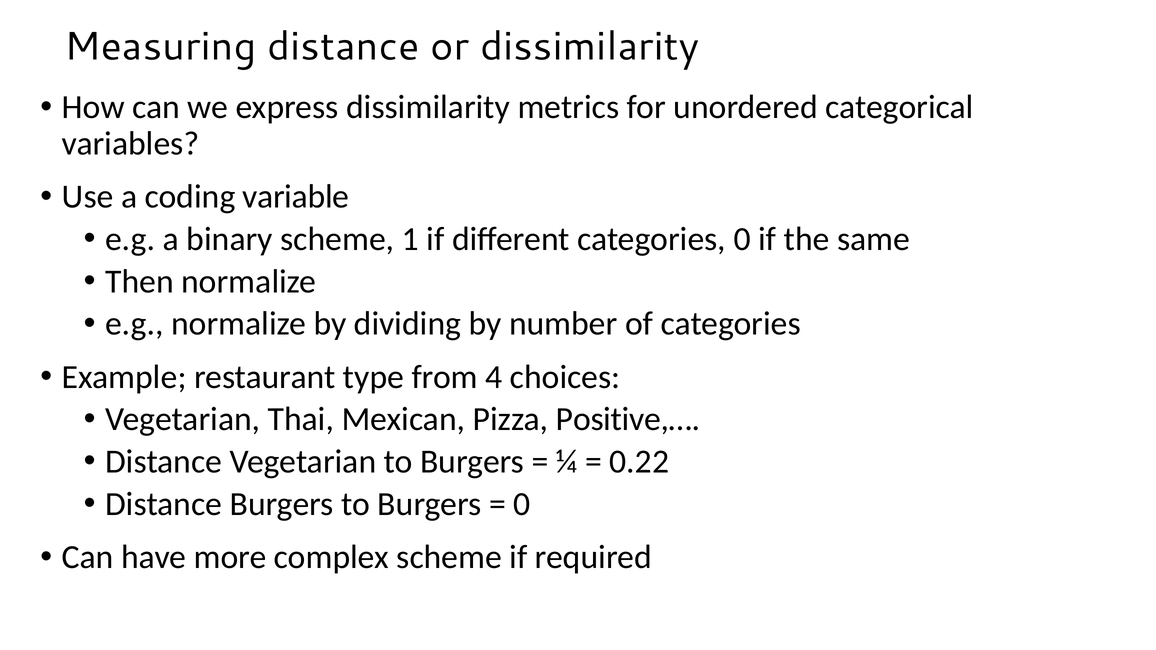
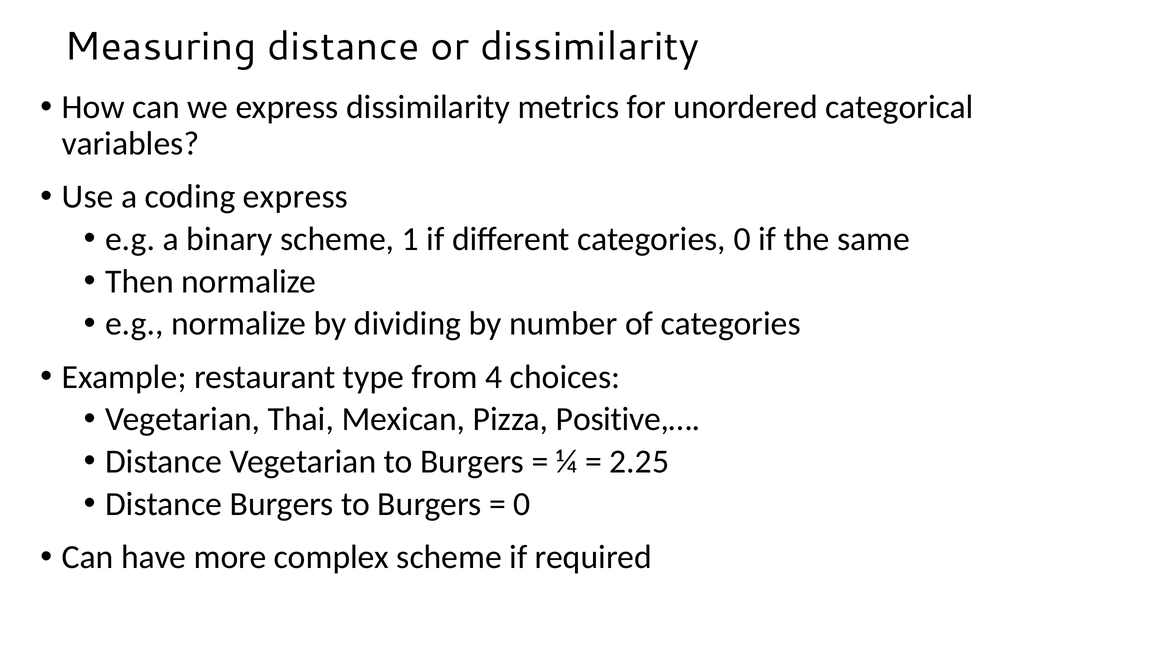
coding variable: variable -> express (296, 197)
0.22: 0.22 -> 2.25 (639, 462)
